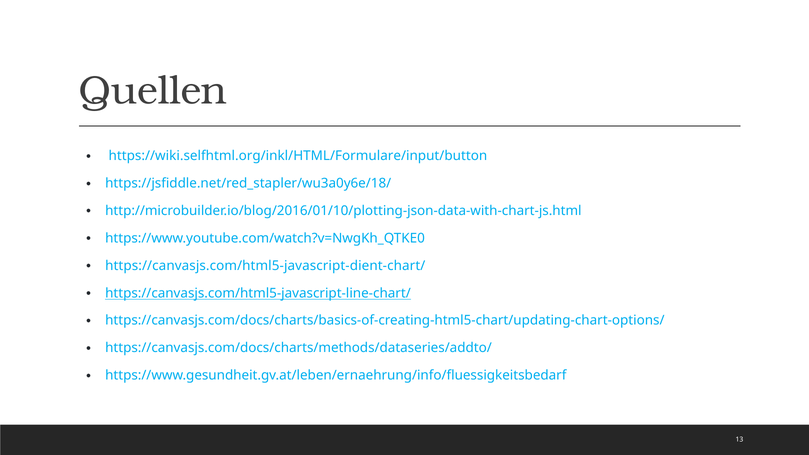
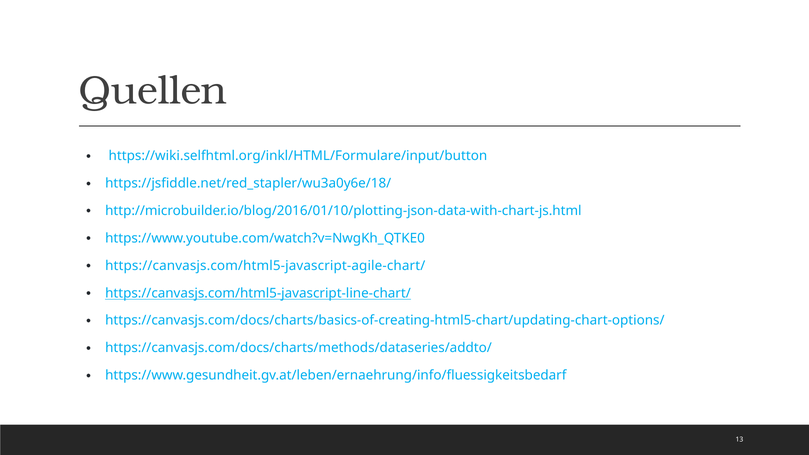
https://canvasjs.com/html5-javascript-dient-chart/: https://canvasjs.com/html5-javascript-dient-chart/ -> https://canvasjs.com/html5-javascript-agile-chart/ (265, 266)
